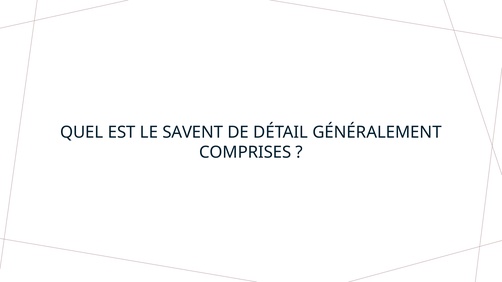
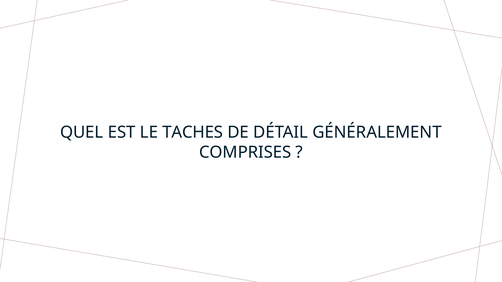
SAVENT: SAVENT -> TACHES (193, 132)
